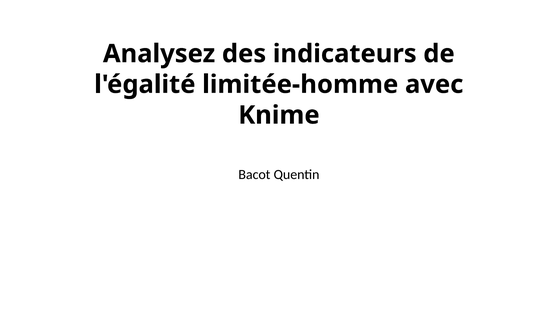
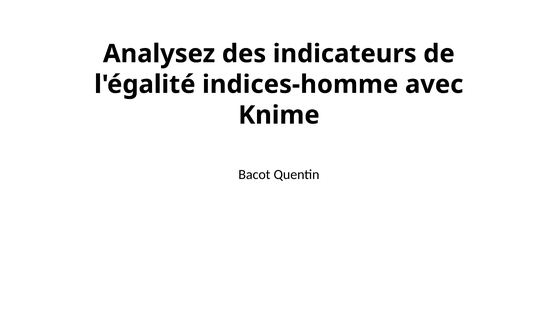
limitée-homme: limitée-homme -> indices-homme (300, 84)
